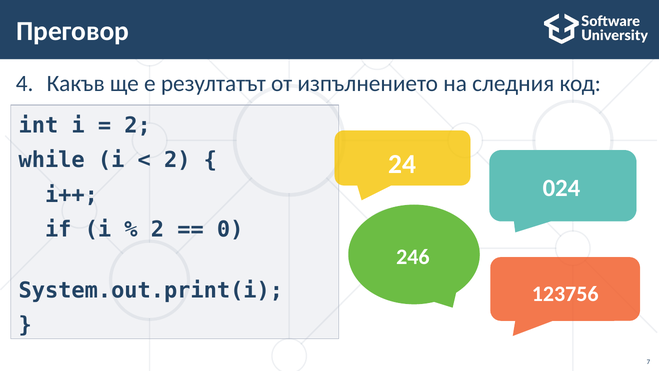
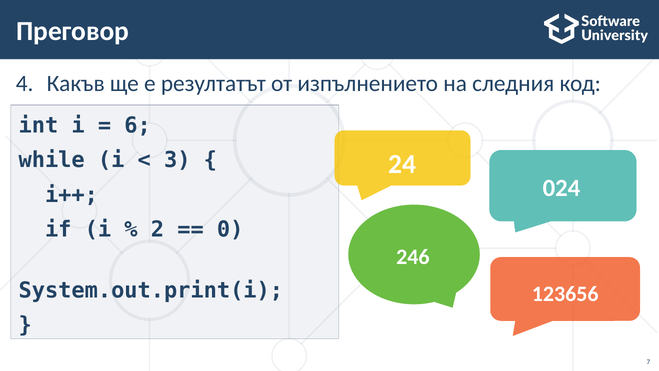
2: 2 -> 6 (138, 125)
2: 2 -> 3 (177, 160)
123756: 123756 -> 123656 (565, 294)
